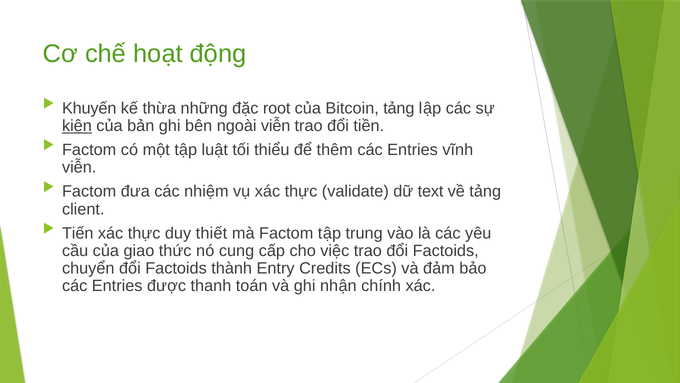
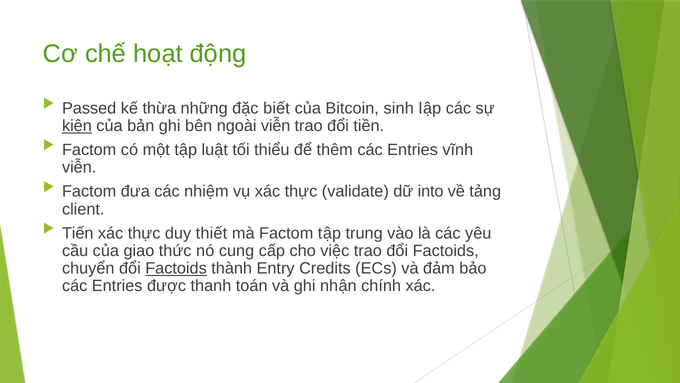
Khuyến: Khuyến -> Passed (89, 108)
root: root -> biết (277, 108)
Bitcoin tảng: tảng -> sinh (399, 108)
text: text -> into (431, 191)
Factoids underline: none -> present (176, 268)
